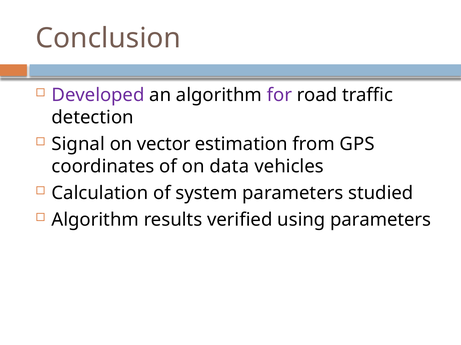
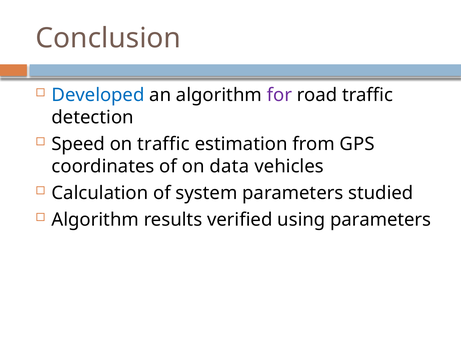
Developed colour: purple -> blue (98, 95)
Signal: Signal -> Speed (78, 144)
on vector: vector -> traffic (163, 144)
